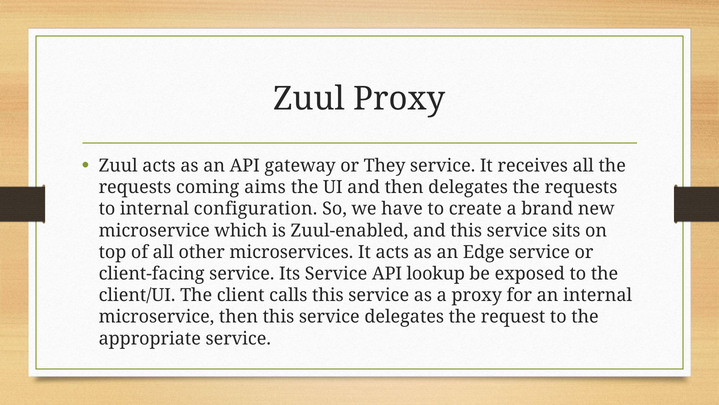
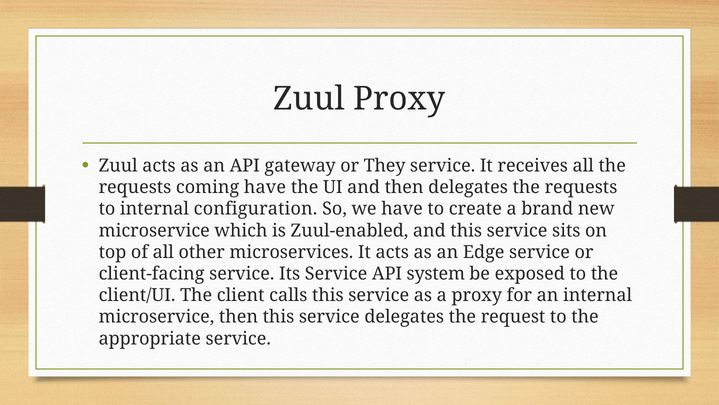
coming aims: aims -> have (265, 187)
lookup: lookup -> system (436, 273)
